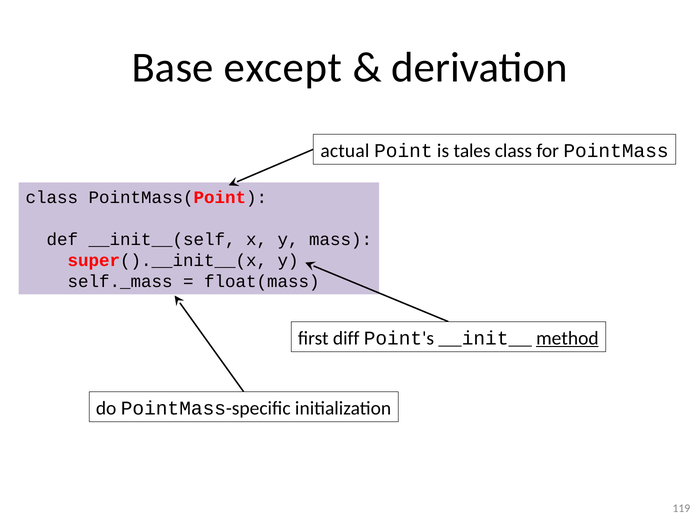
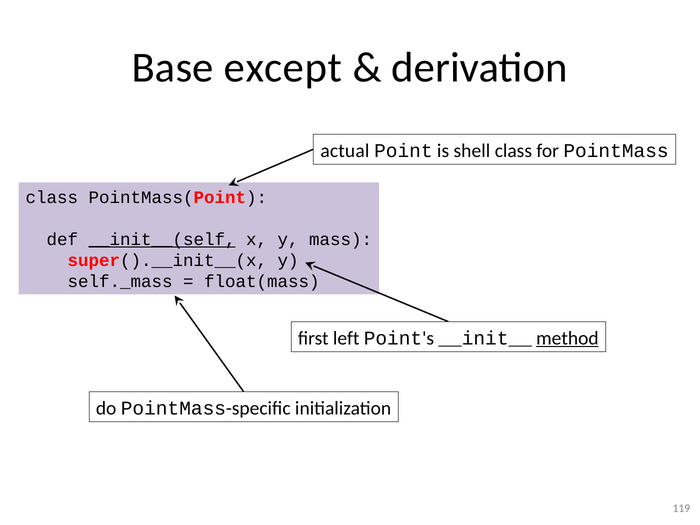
tales: tales -> shell (472, 151)
__init__(self underline: none -> present (162, 240)
diff: diff -> left (346, 338)
